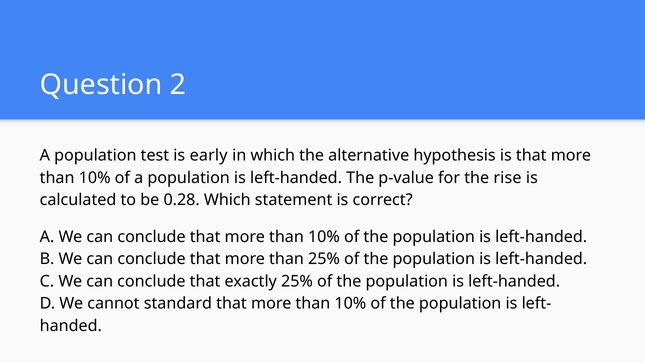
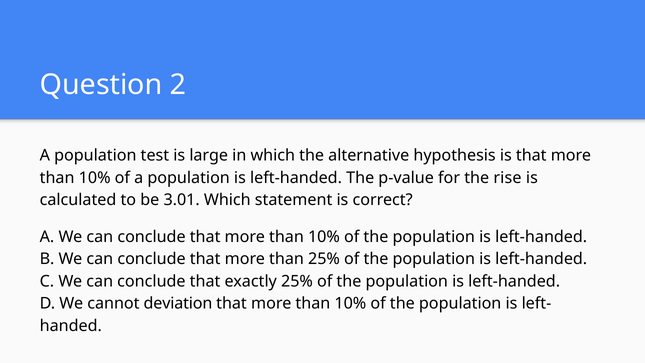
early: early -> large (209, 156)
0.28: 0.28 -> 3.01 (182, 200)
standard: standard -> deviation (178, 303)
